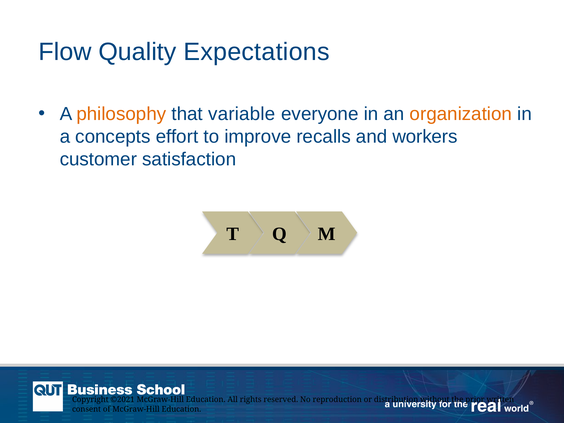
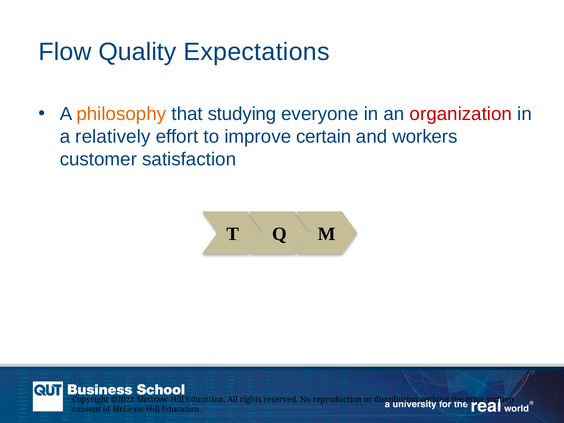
variable: variable -> studying (242, 114)
organization colour: orange -> red (461, 114)
concepts: concepts -> relatively (113, 137)
recalls: recalls -> certain (324, 137)
